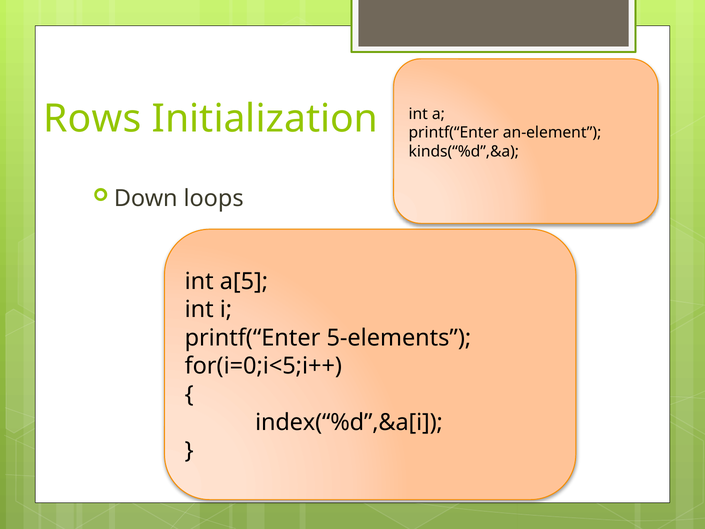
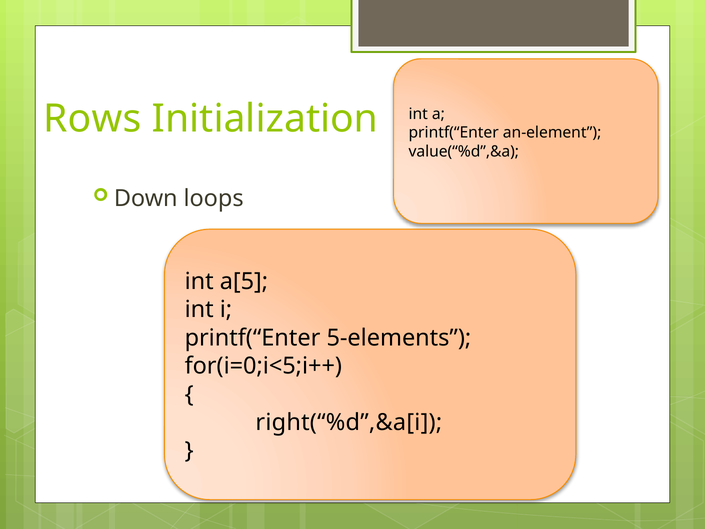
kinds(“%d”,&a: kinds(“%d”,&a -> value(“%d”,&a (464, 151)
index(“%d”,&a[i: index(“%d”,&a[i -> right(“%d”,&a[i (349, 422)
